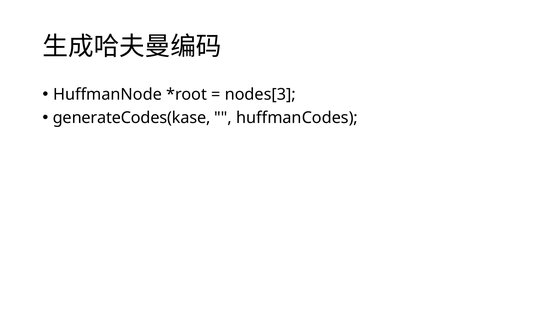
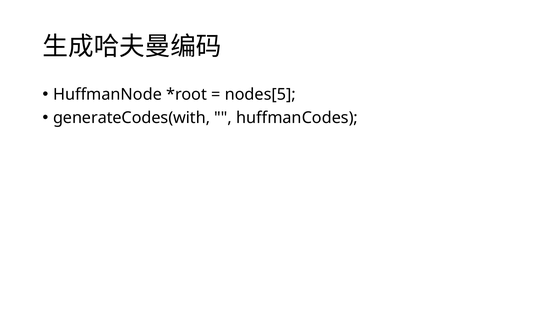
nodes[3: nodes[3 -> nodes[5 (260, 94)
generateCodes(kase: generateCodes(kase -> generateCodes(with (132, 118)
